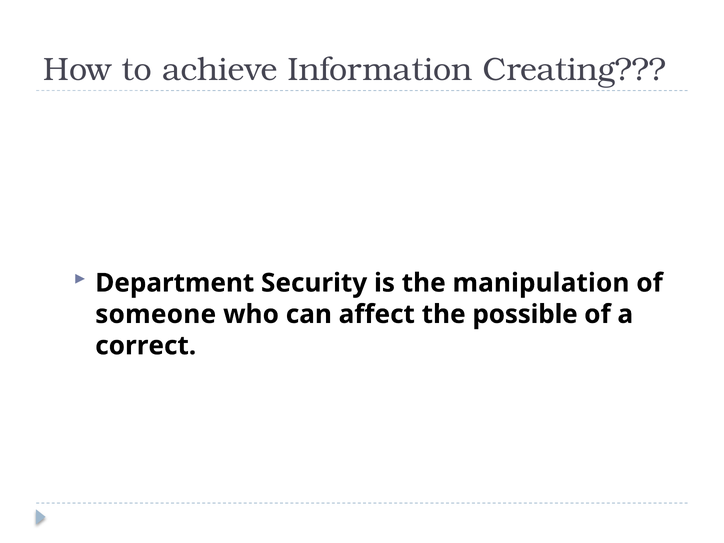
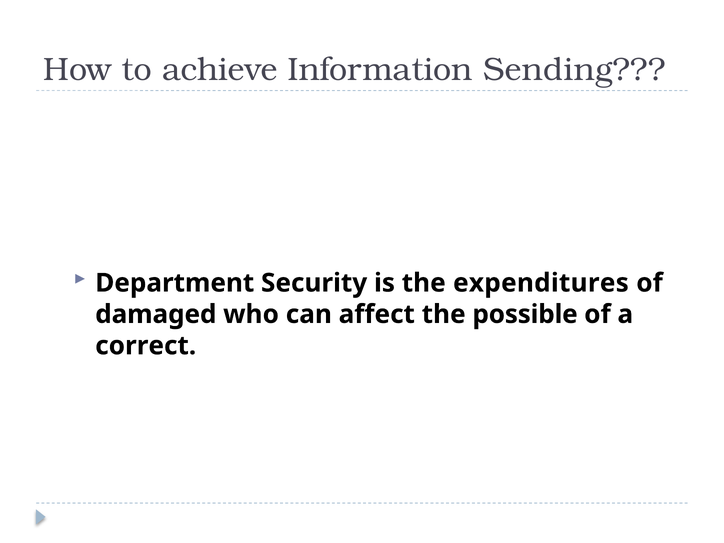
Creating: Creating -> Sending (574, 70)
manipulation: manipulation -> expenditures (541, 283)
someone: someone -> damaged (156, 314)
